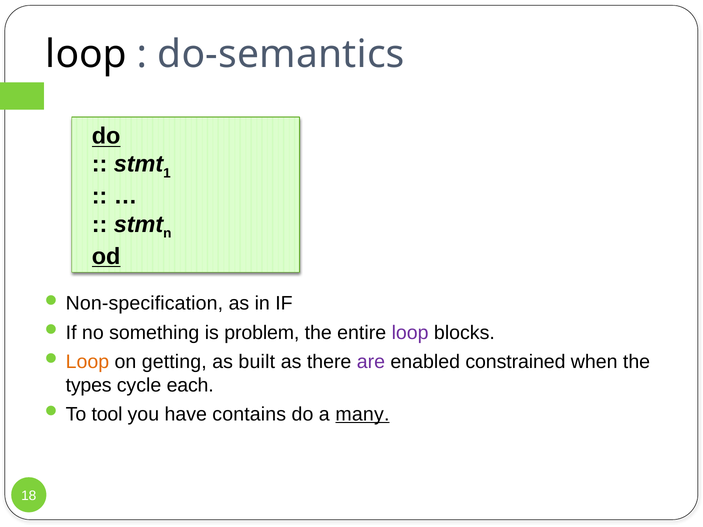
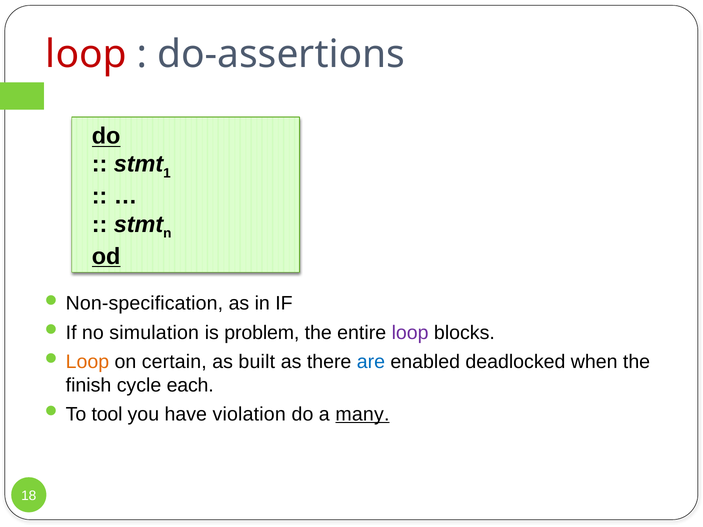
loop colour: black -> red (86, 55)
do-semantics: do-semantics -> do-assertions (281, 55)
something: something -> simulation (154, 333)
getting: getting -> certain (174, 362)
are colour: purple -> blue (371, 362)
constrained: constrained -> deadlocked (515, 362)
types: types -> finish (89, 385)
contains: contains -> violation (249, 414)
